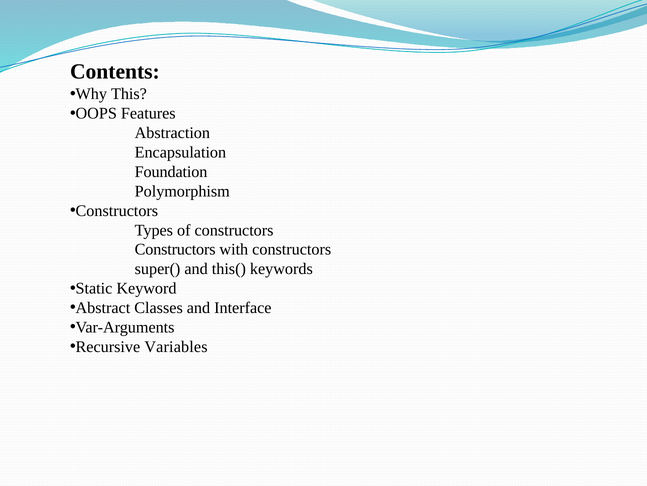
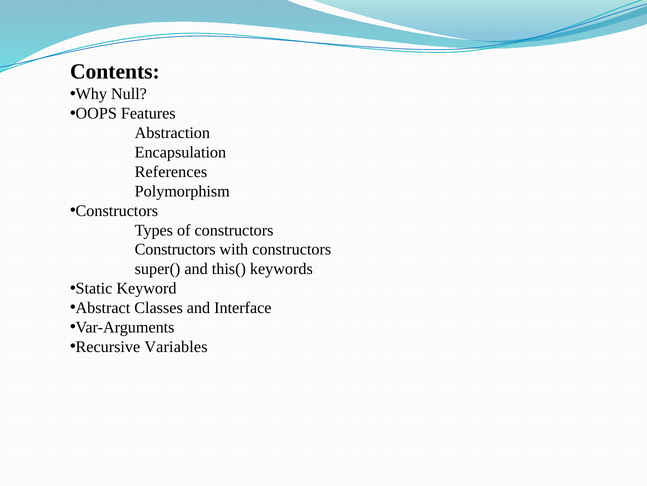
This: This -> Null (129, 94)
Foundation: Foundation -> References (171, 172)
